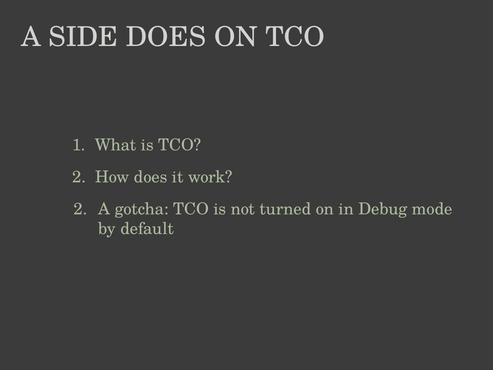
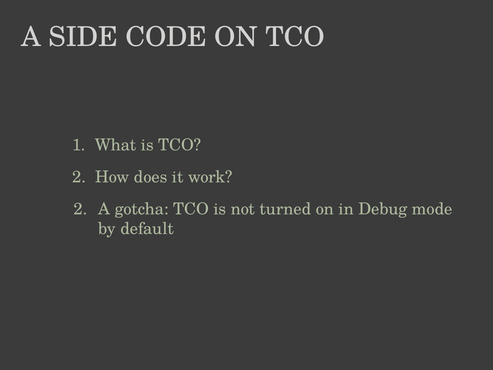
SIDE DOES: DOES -> CODE (166, 37)
